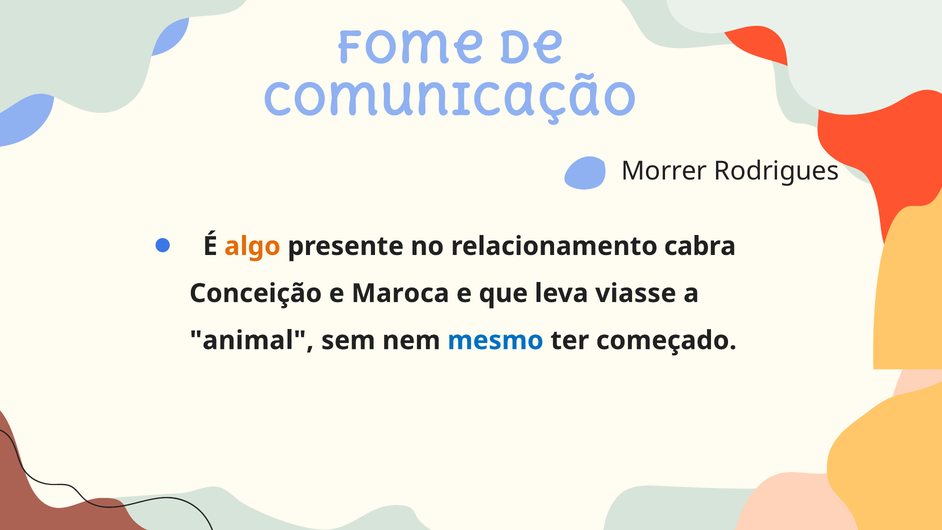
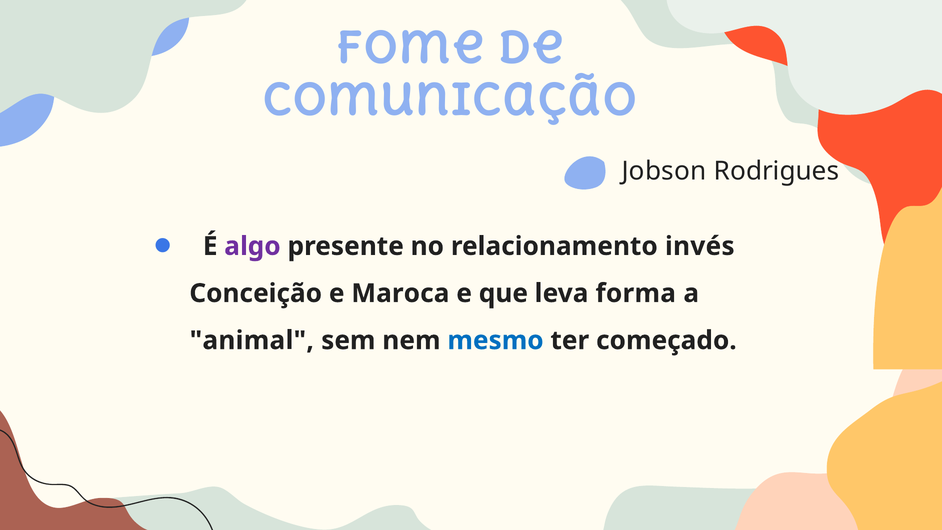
Morrer: Morrer -> Jobson (664, 171)
algo colour: orange -> purple (252, 246)
cabra: cabra -> invés (700, 246)
viasse: viasse -> forma (636, 293)
